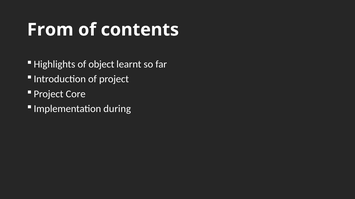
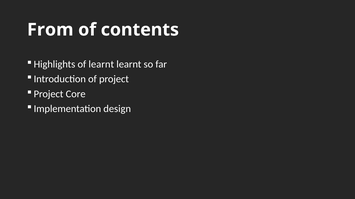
of object: object -> learnt (101, 64)
during: during -> design (117, 109)
